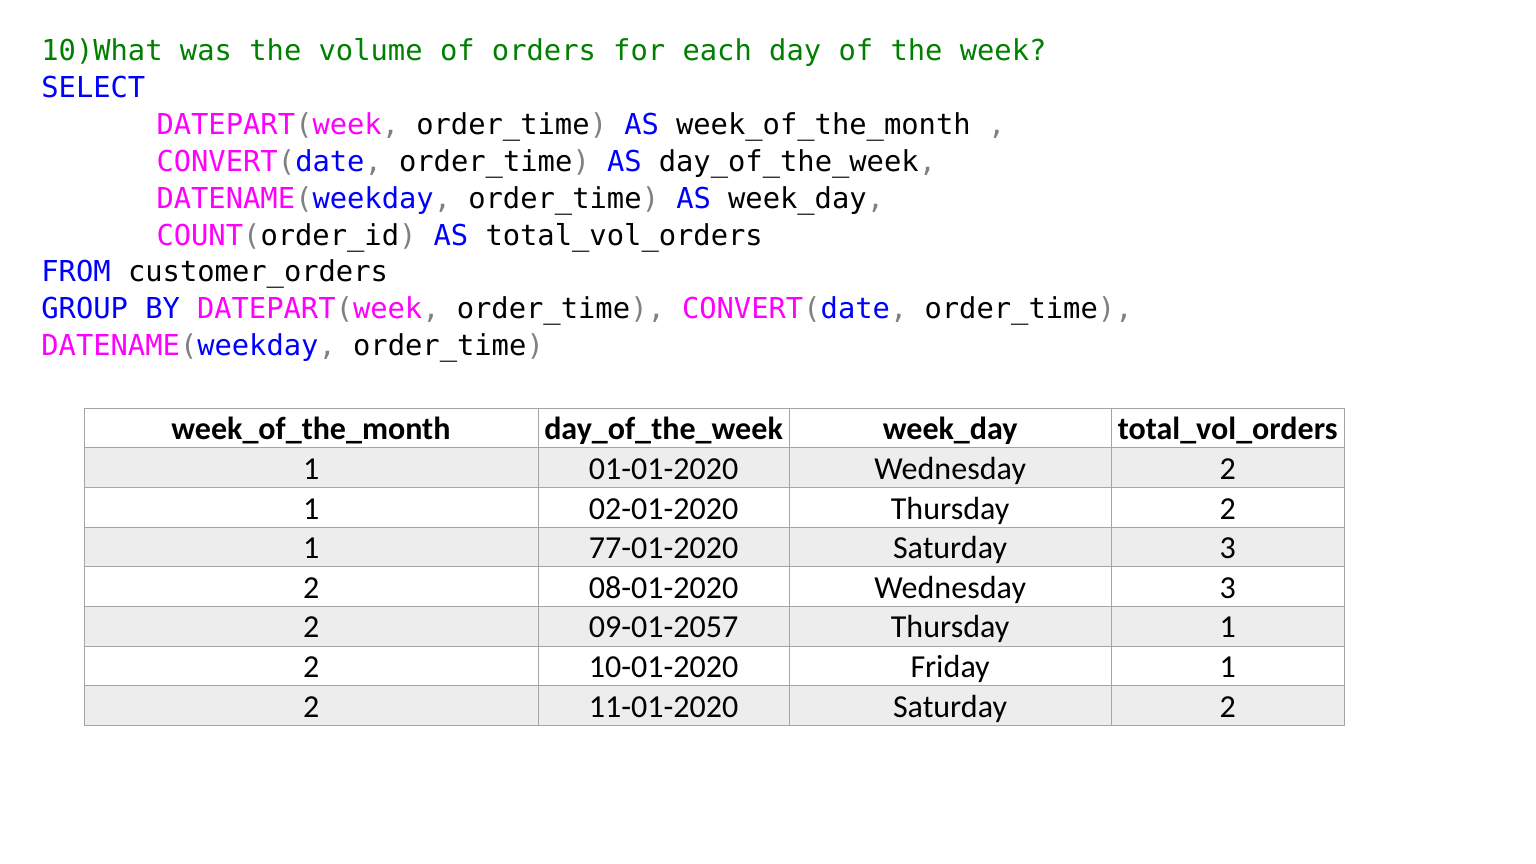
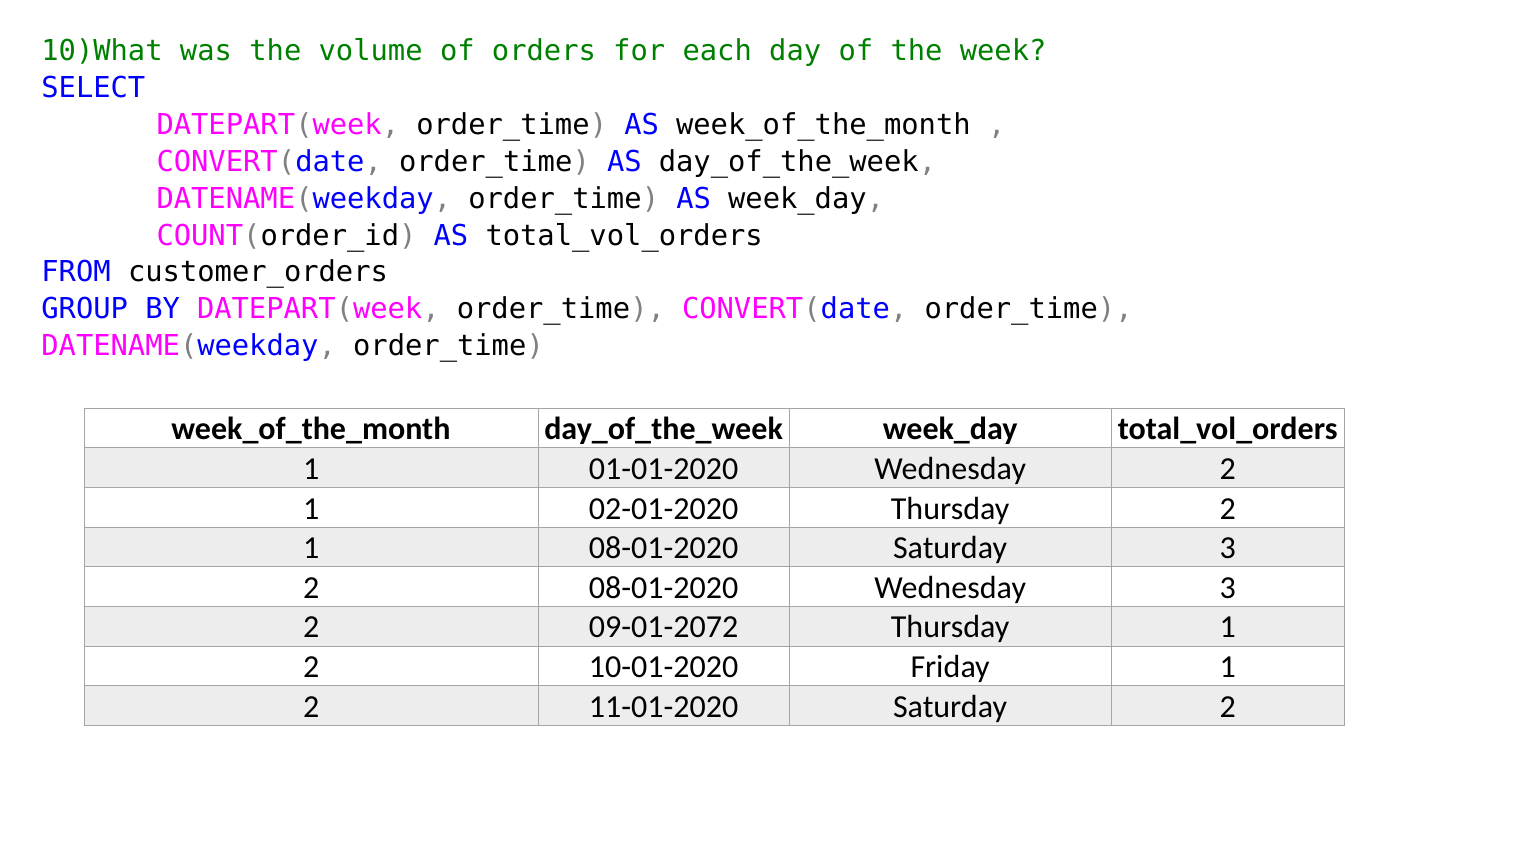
1 77-01-2020: 77-01-2020 -> 08-01-2020 (664, 548)
09-01-2057: 09-01-2057 -> 09-01-2072 (664, 627)
